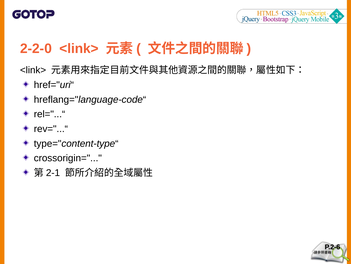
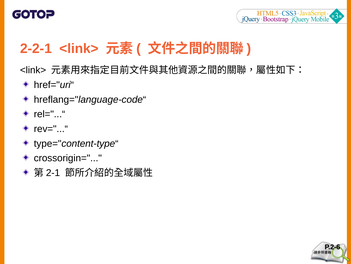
2-2-0: 2-2-0 -> 2-2-1 (36, 48)
